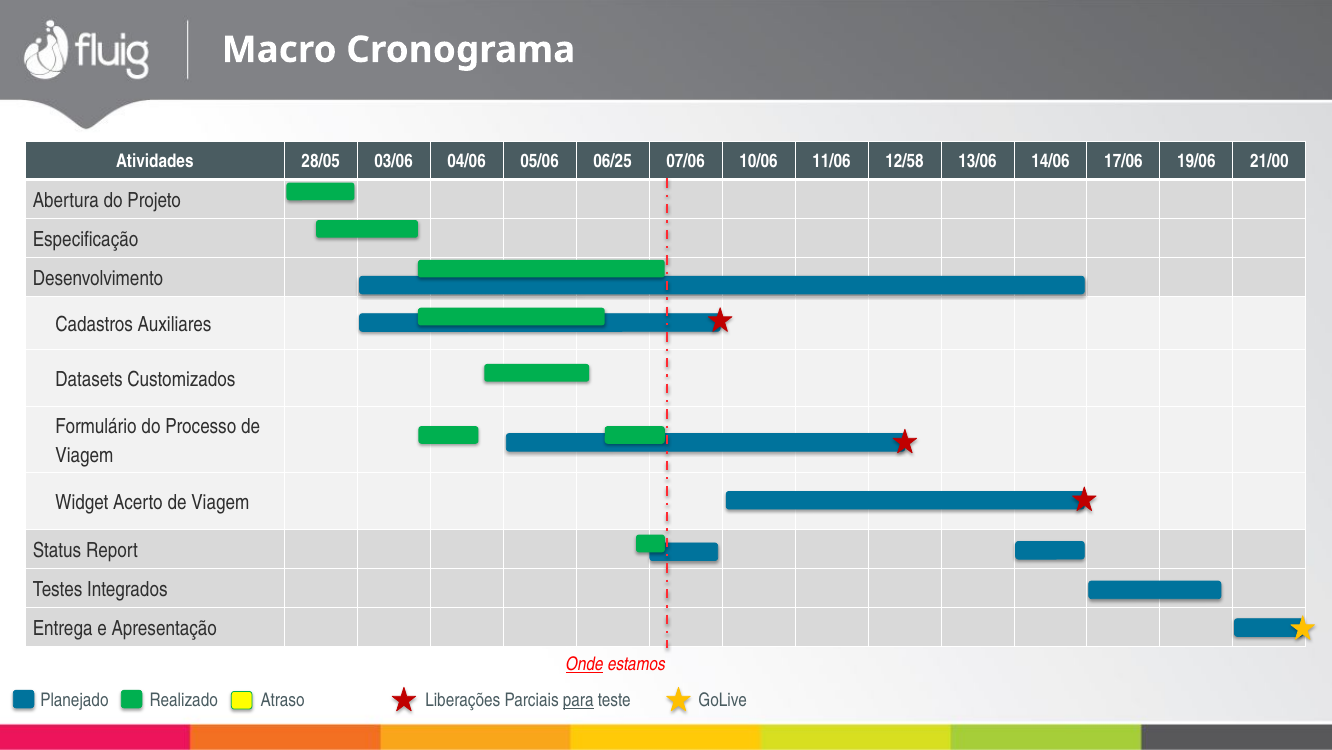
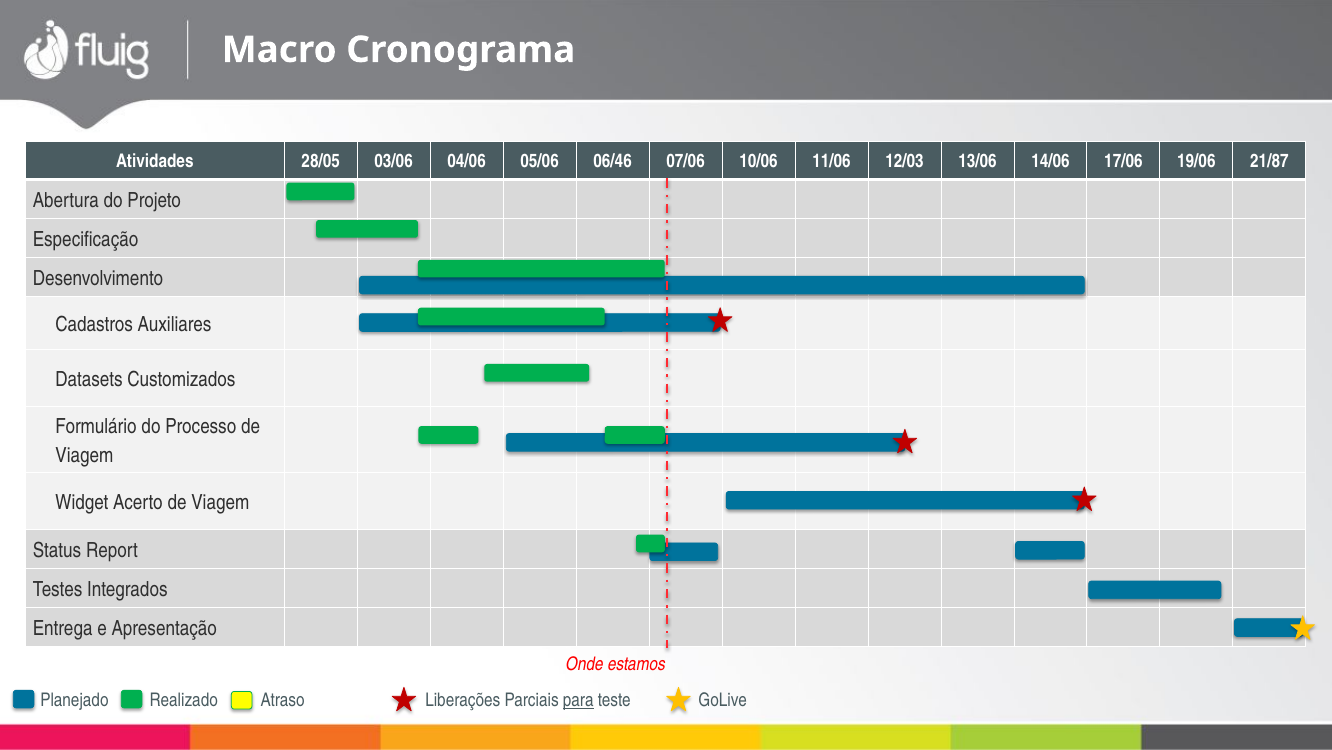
06/25: 06/25 -> 06/46 (613, 162)
12/58: 12/58 -> 12/03 (905, 162)
21/00: 21/00 -> 21/87 (1269, 162)
Onde underline: present -> none (585, 664)
